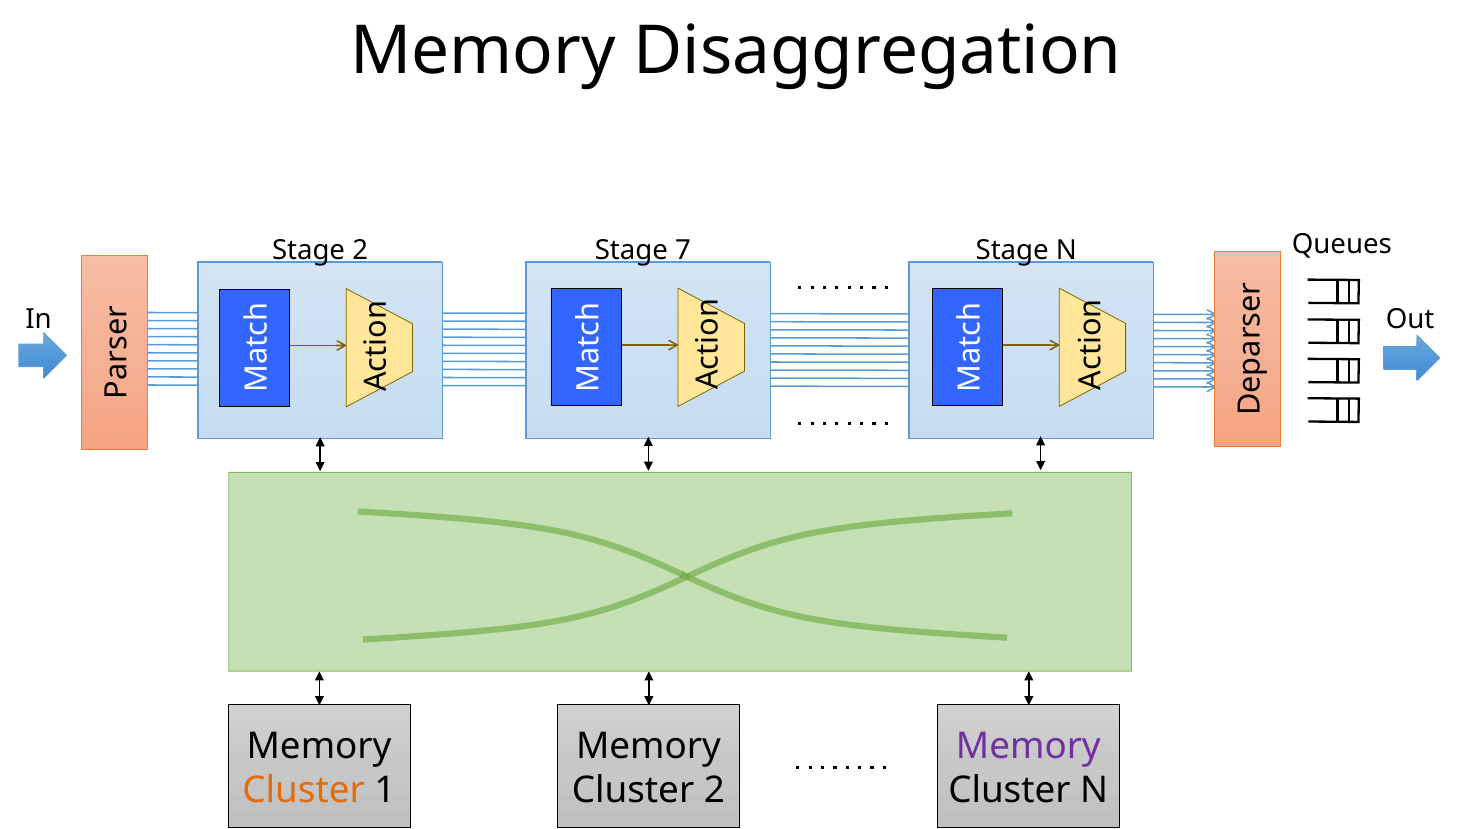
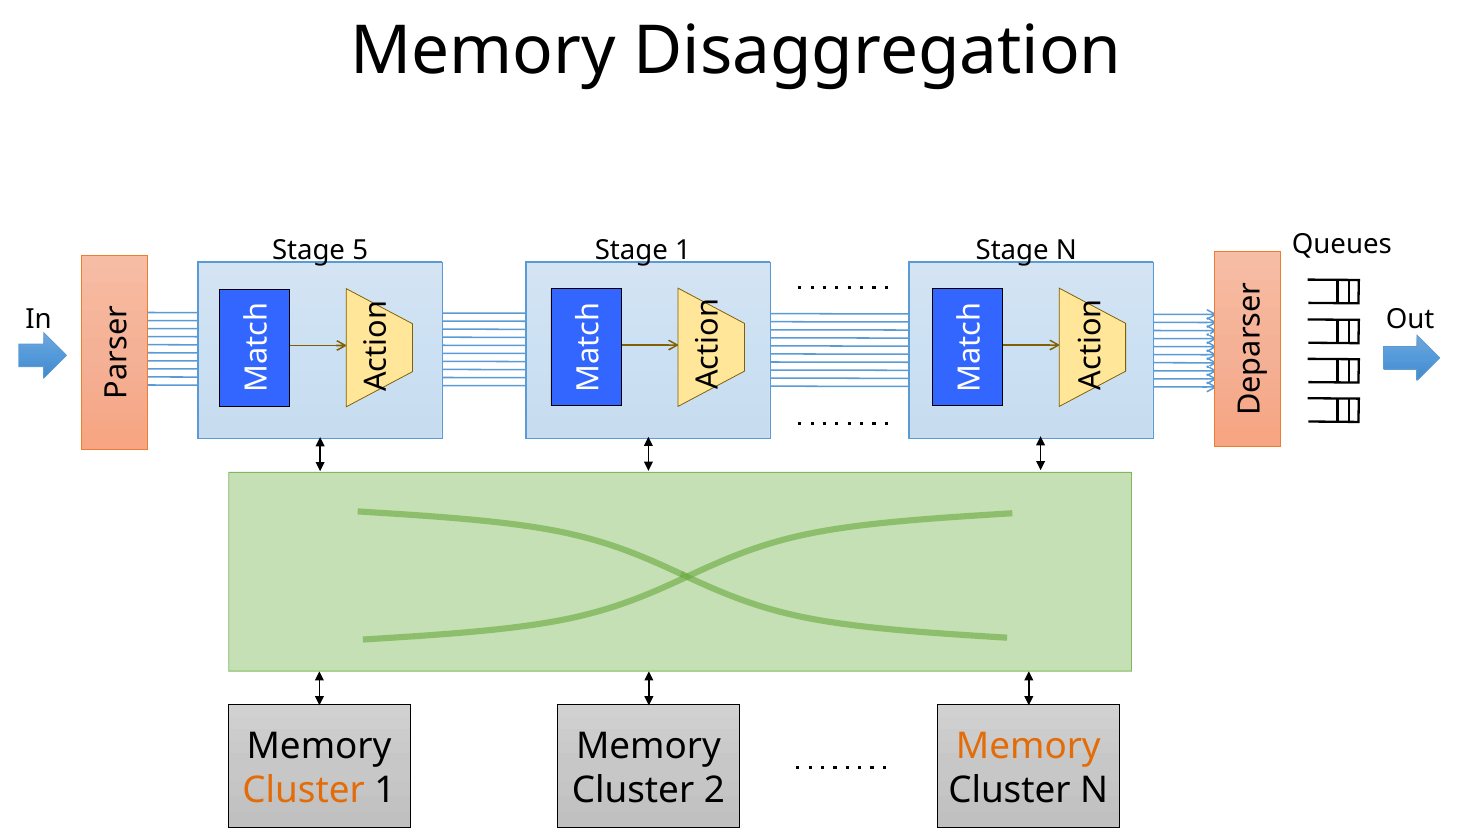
Stage 2: 2 -> 5 (360, 250)
Stage 7: 7 -> 1 (683, 250)
Memory colour: purple -> orange (1028, 746)
